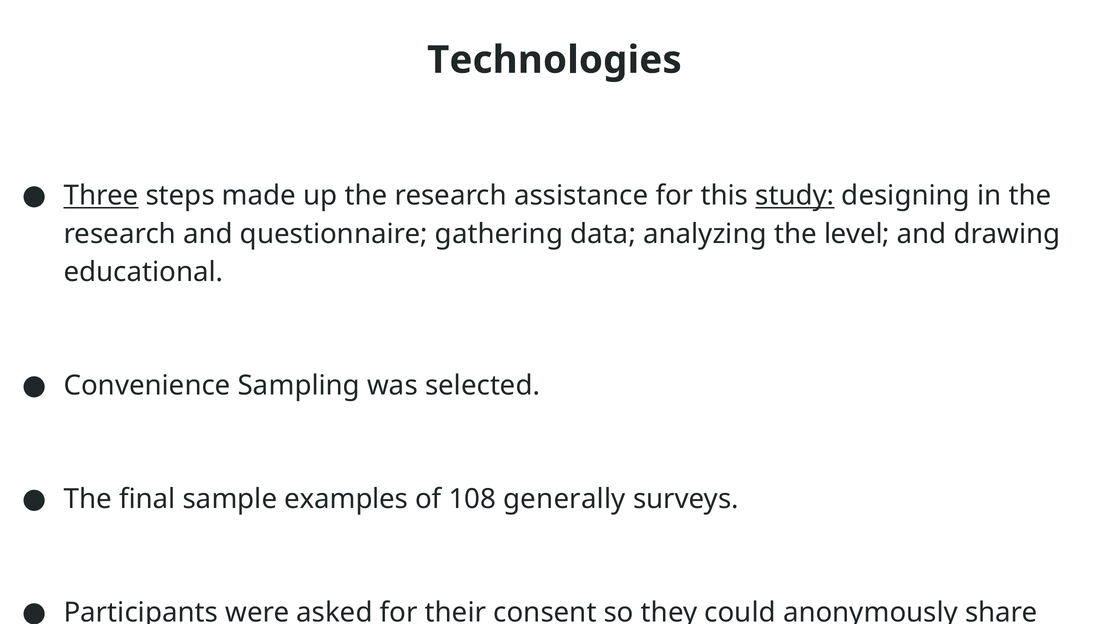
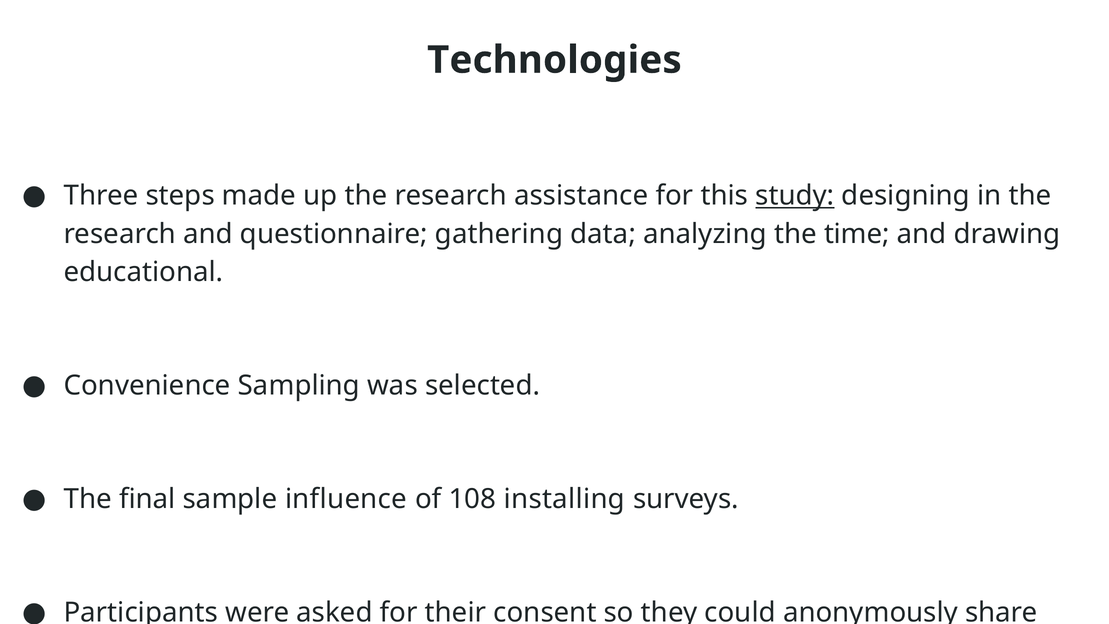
Three underline: present -> none (101, 196)
level: level -> time (857, 234)
examples: examples -> influence (346, 499)
generally: generally -> installing (564, 499)
